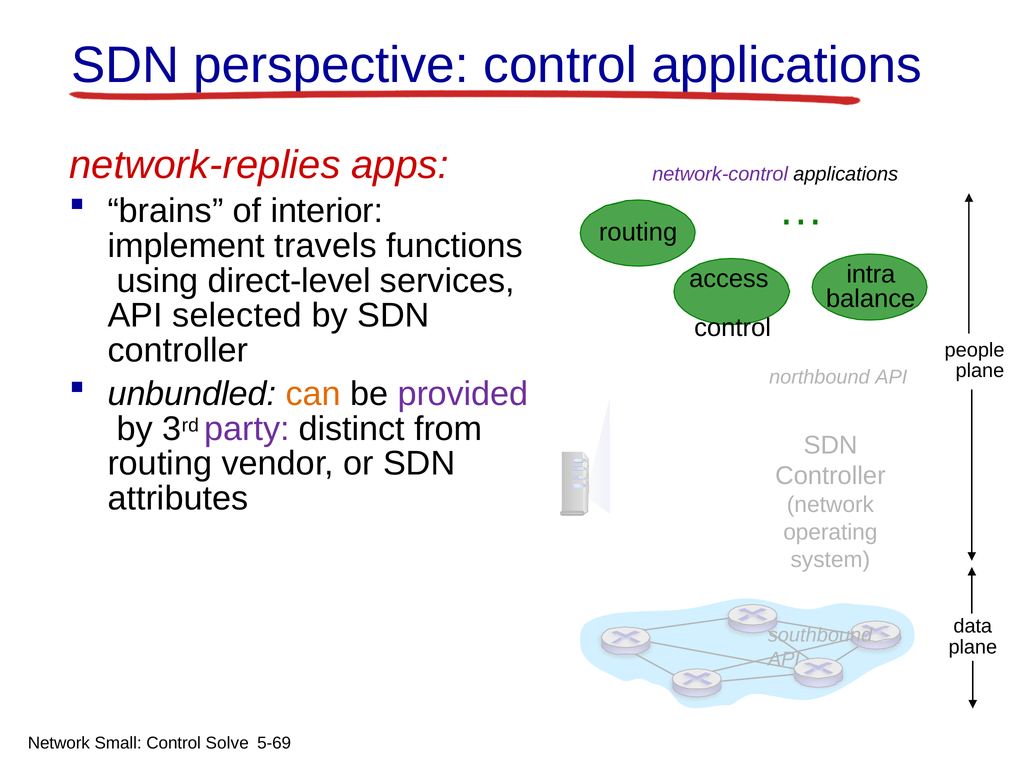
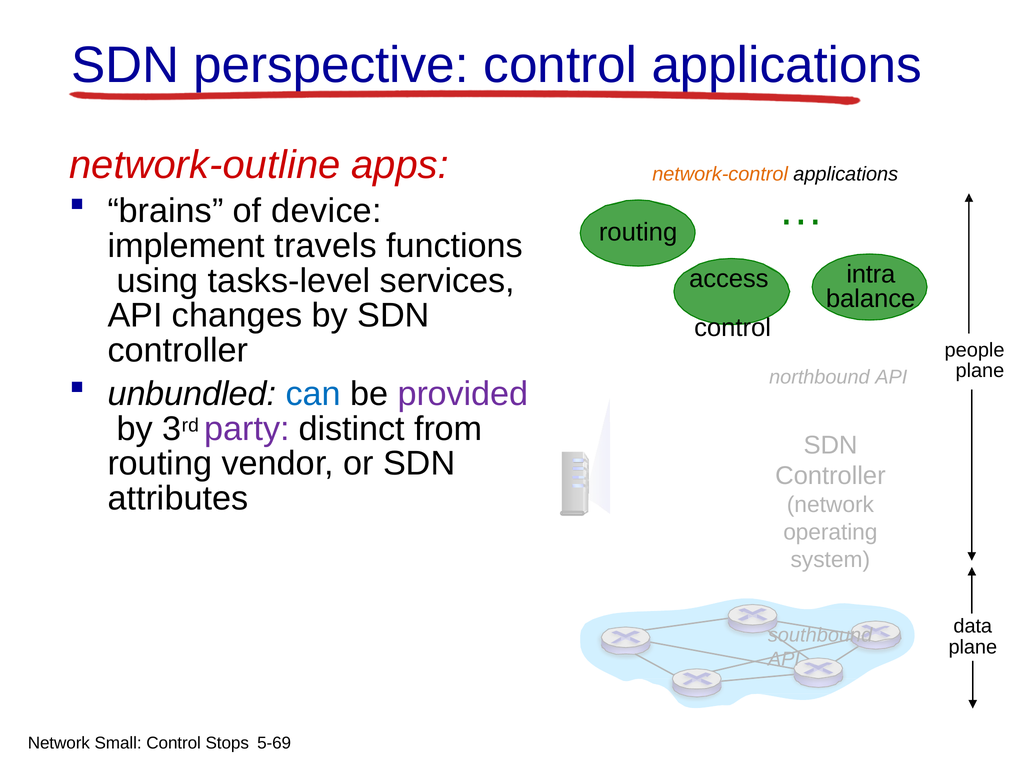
network-replies: network-replies -> network-outline (205, 165)
network-control colour: purple -> orange (720, 174)
interior: interior -> device (327, 211)
direct-level: direct-level -> tasks-level (289, 281)
selected: selected -> changes (237, 316)
can colour: orange -> blue (313, 394)
Solve: Solve -> Stops (227, 743)
